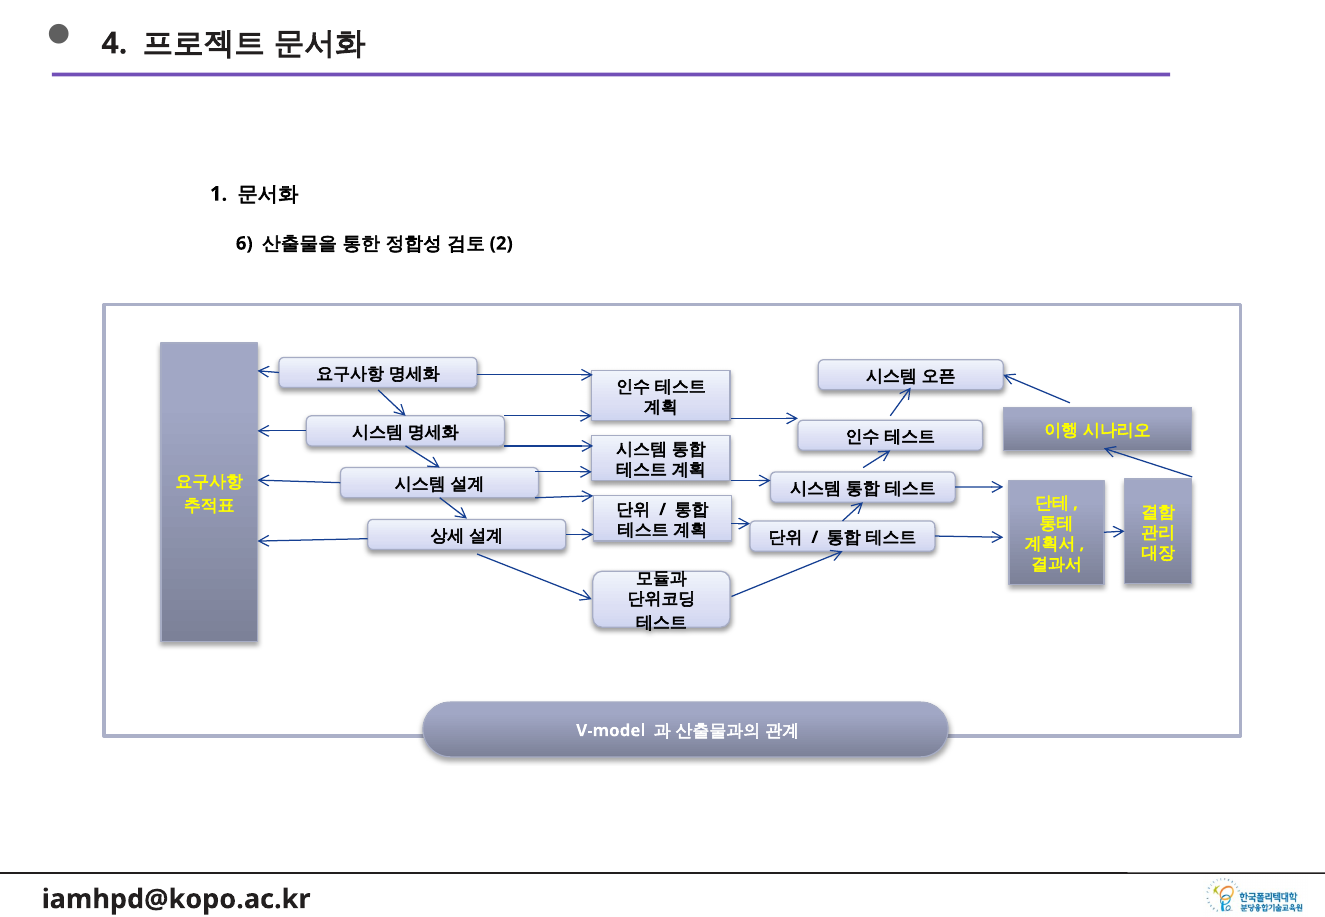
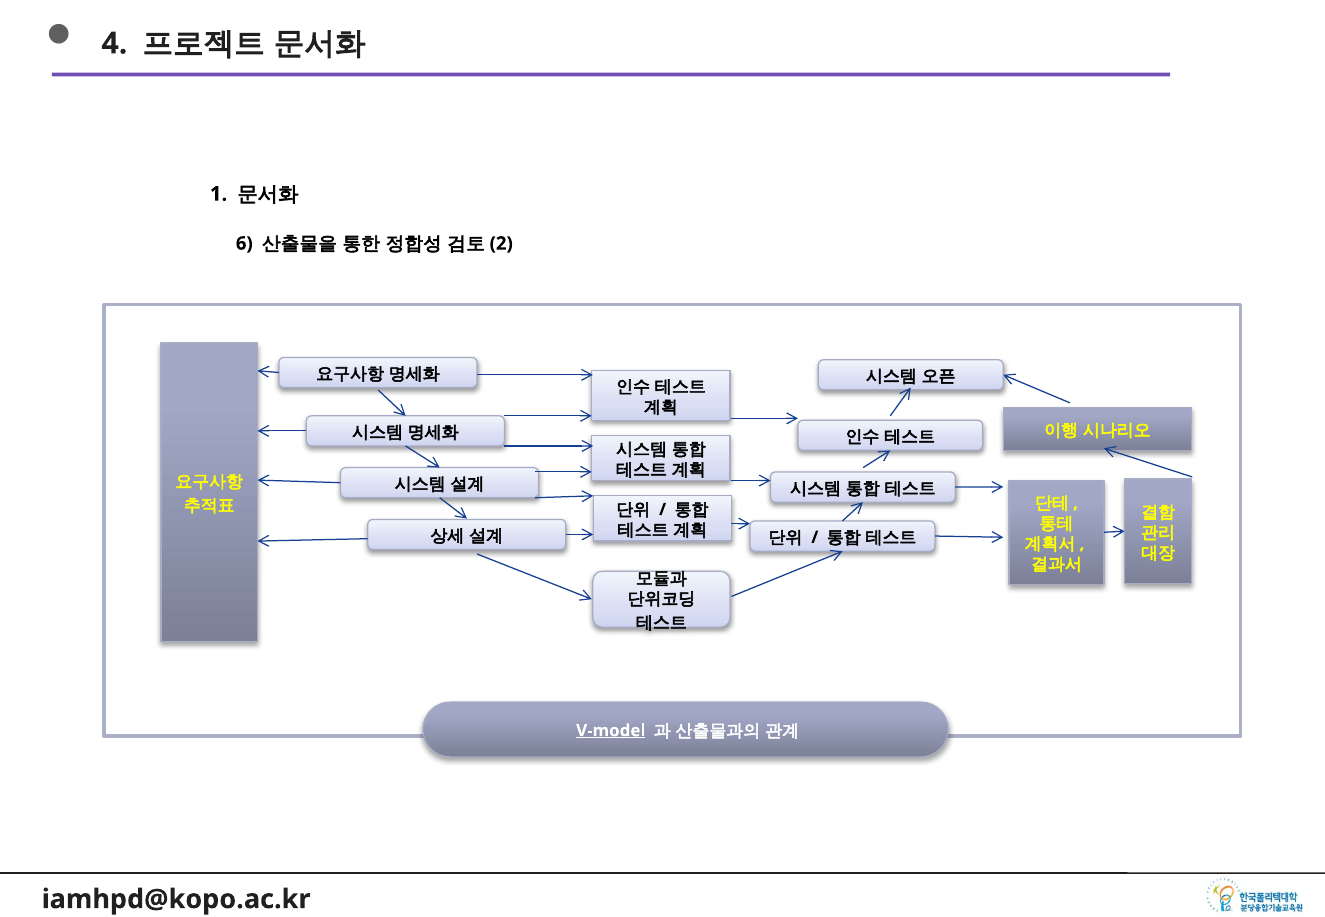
V-model underline: none -> present (611, 731)
